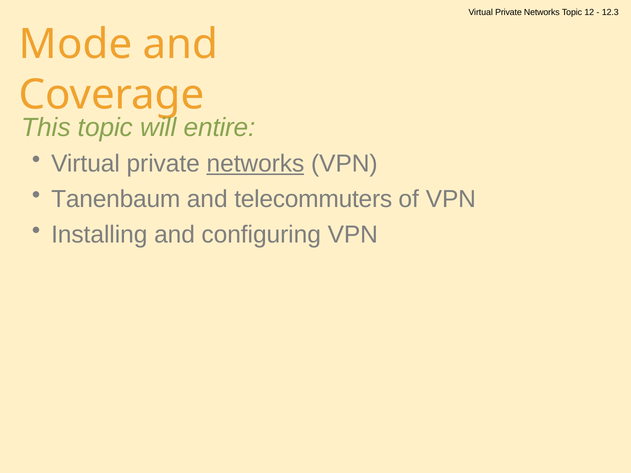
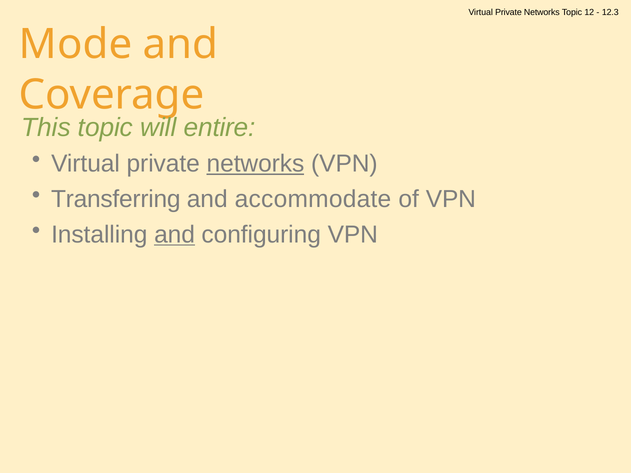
Tanenbaum: Tanenbaum -> Transferring (116, 199)
telecommuters: telecommuters -> accommodate (313, 199)
and underline: none -> present (175, 235)
